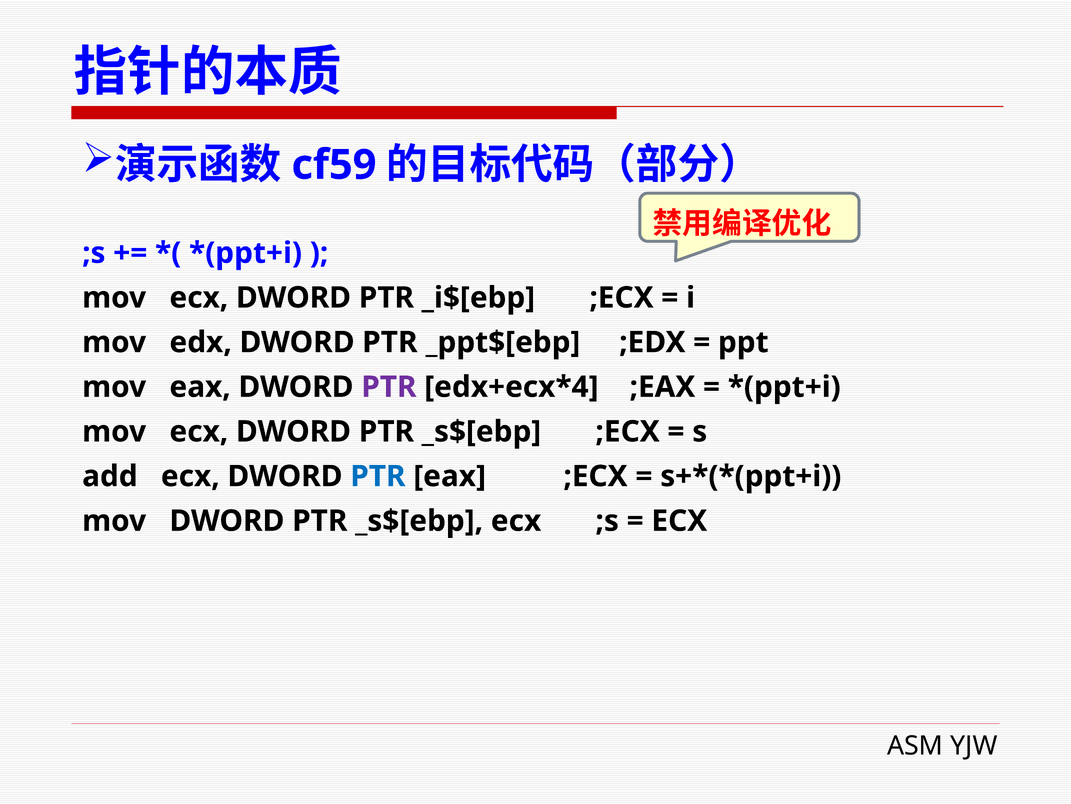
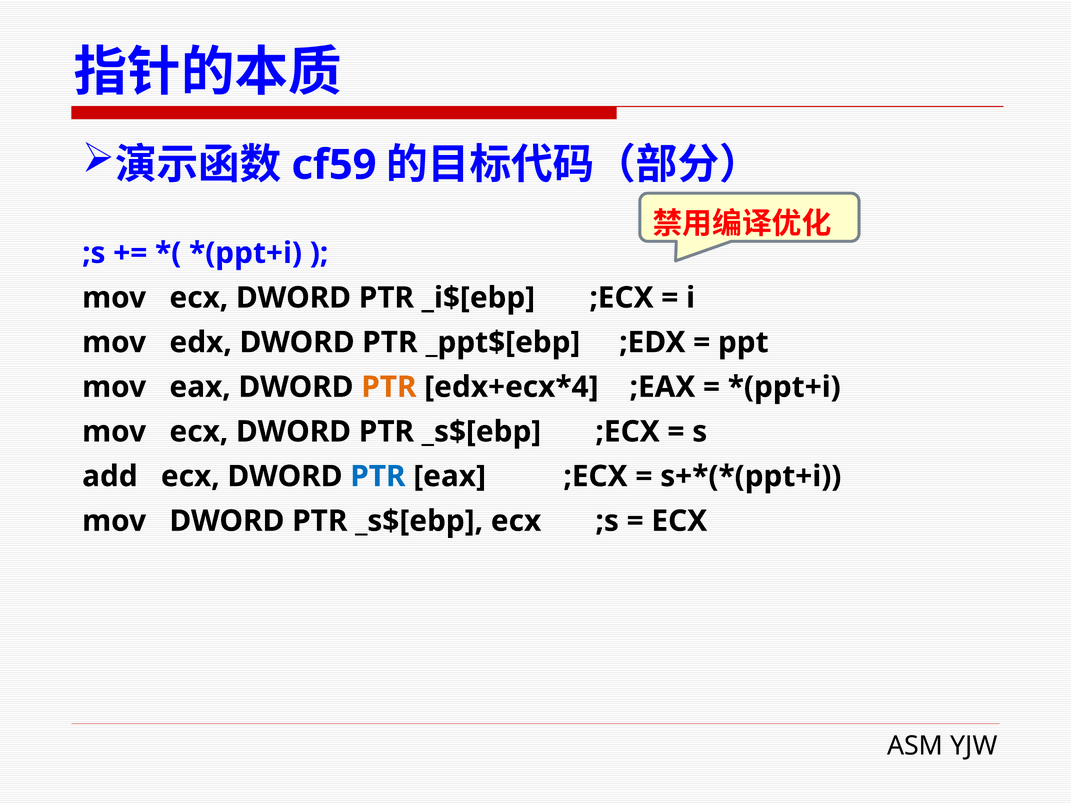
PTR colour: purple -> orange (389, 387)
